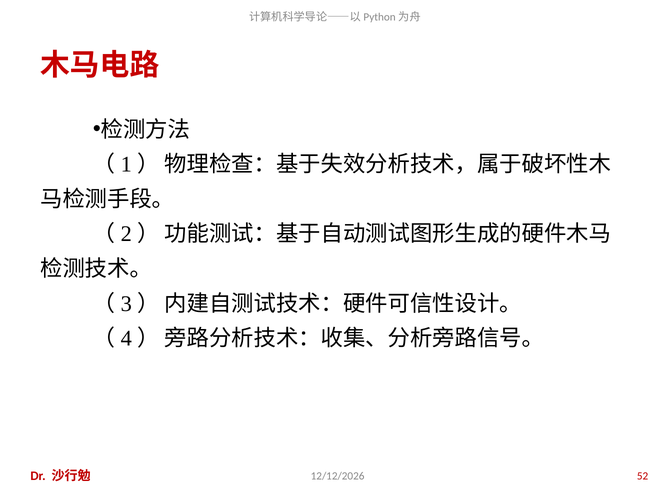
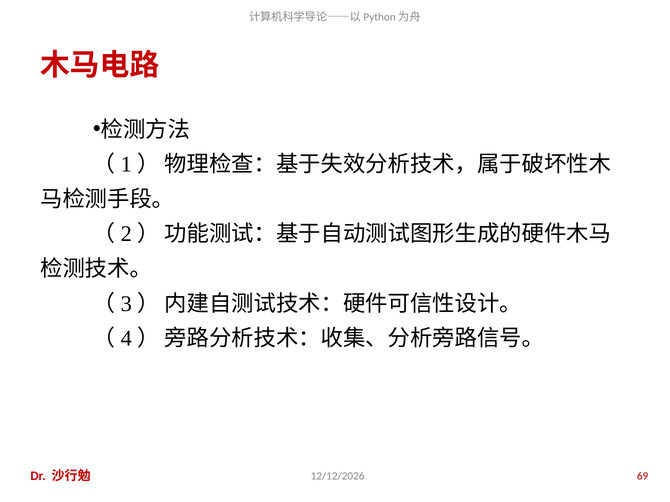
52: 52 -> 69 (643, 476)
